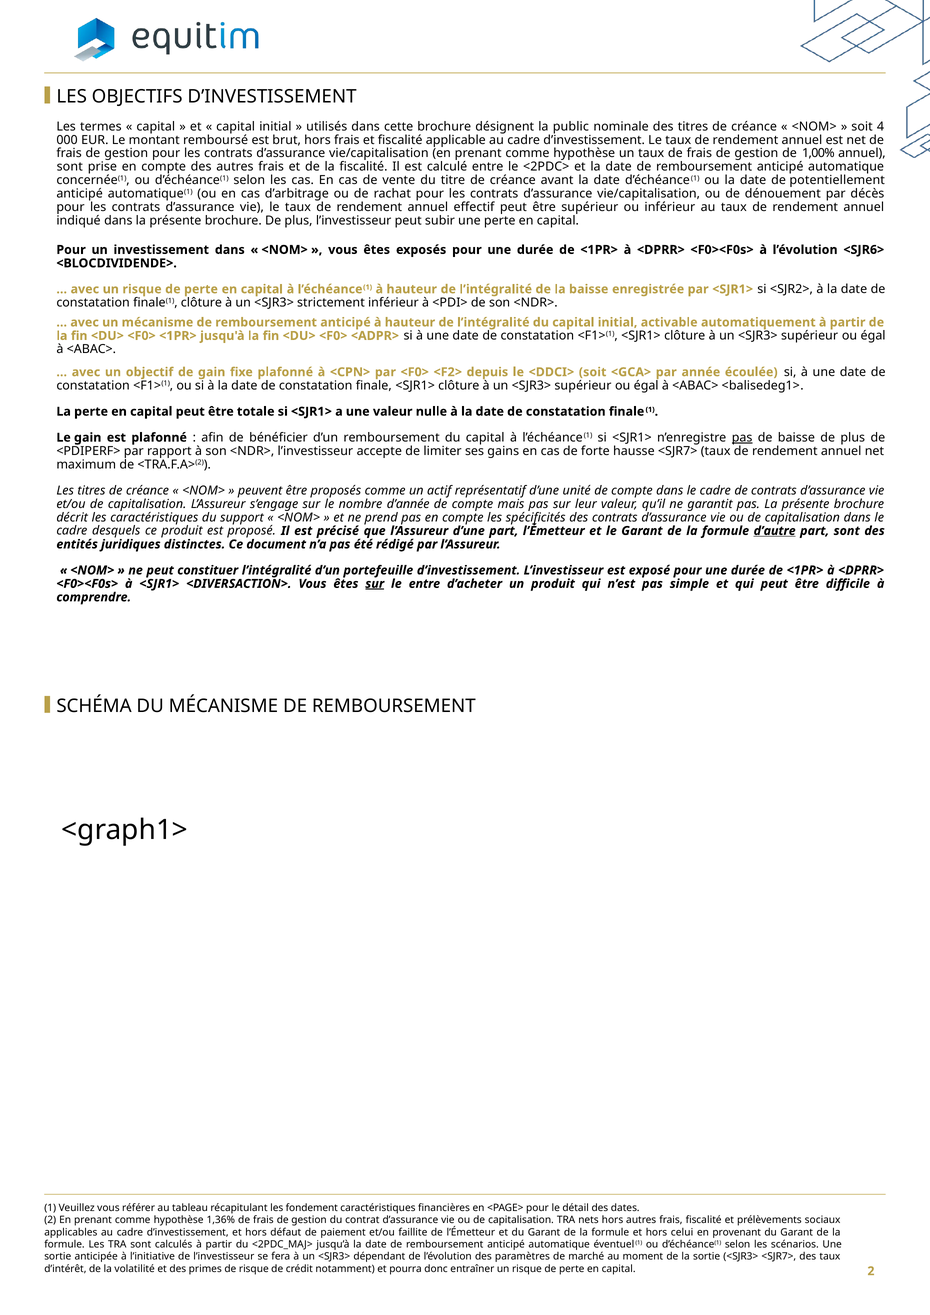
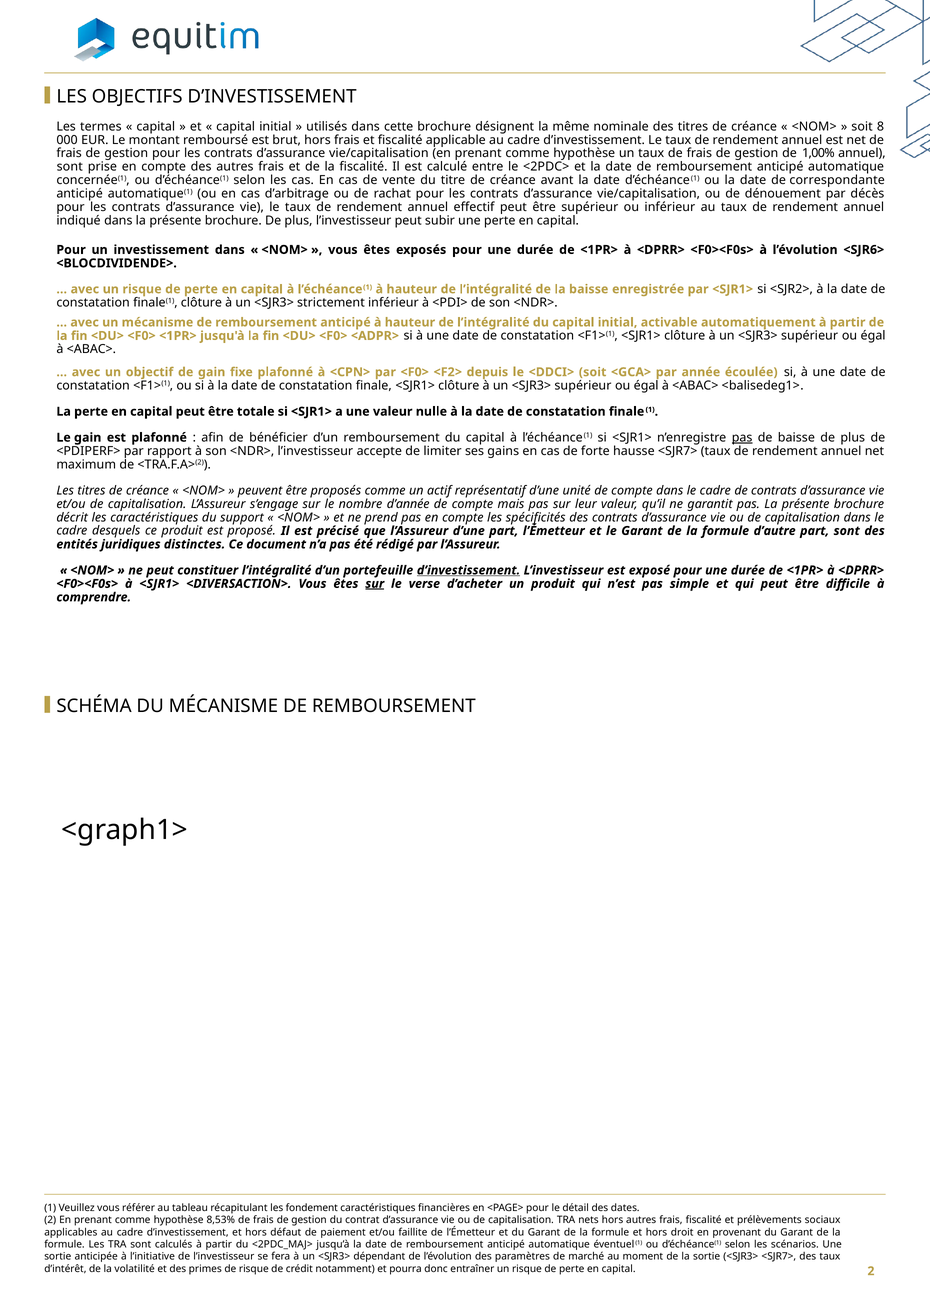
public: public -> même (571, 126)
4: 4 -> 8 (880, 126)
potentiellement: potentiellement -> correspondante (837, 180)
d’autre underline: present -> none (775, 531)
d’investissement underline: none -> present (469, 570)
le entre: entre -> verse (424, 584)
1,36%: 1,36% -> 8,53% (221, 1220)
celui: celui -> droit (682, 1233)
